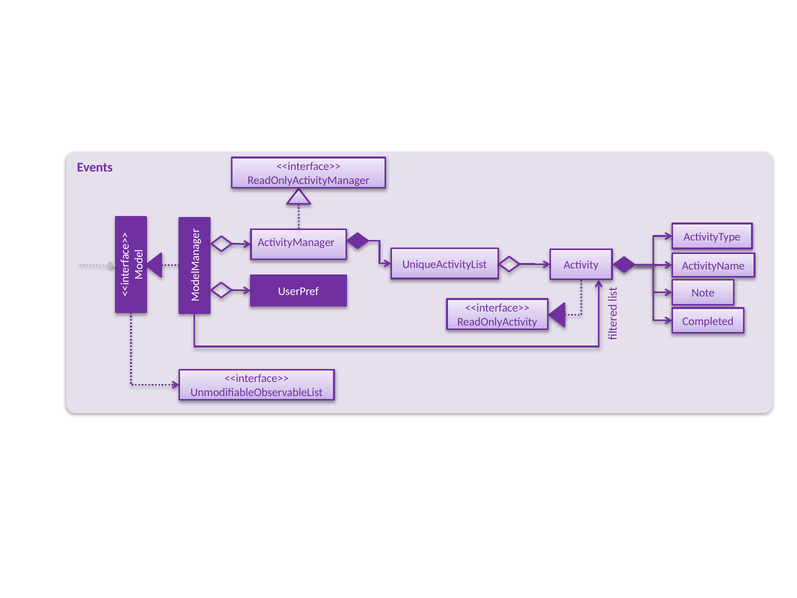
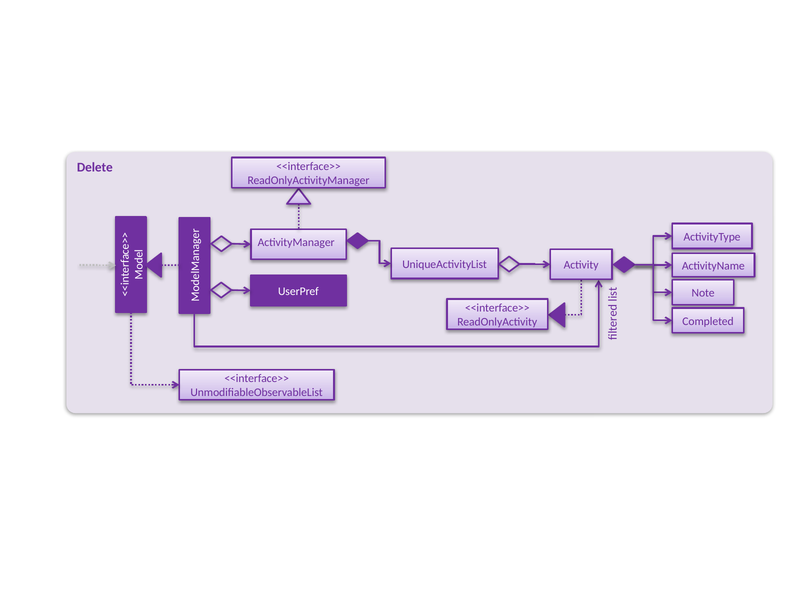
Events: Events -> Delete (95, 167)
